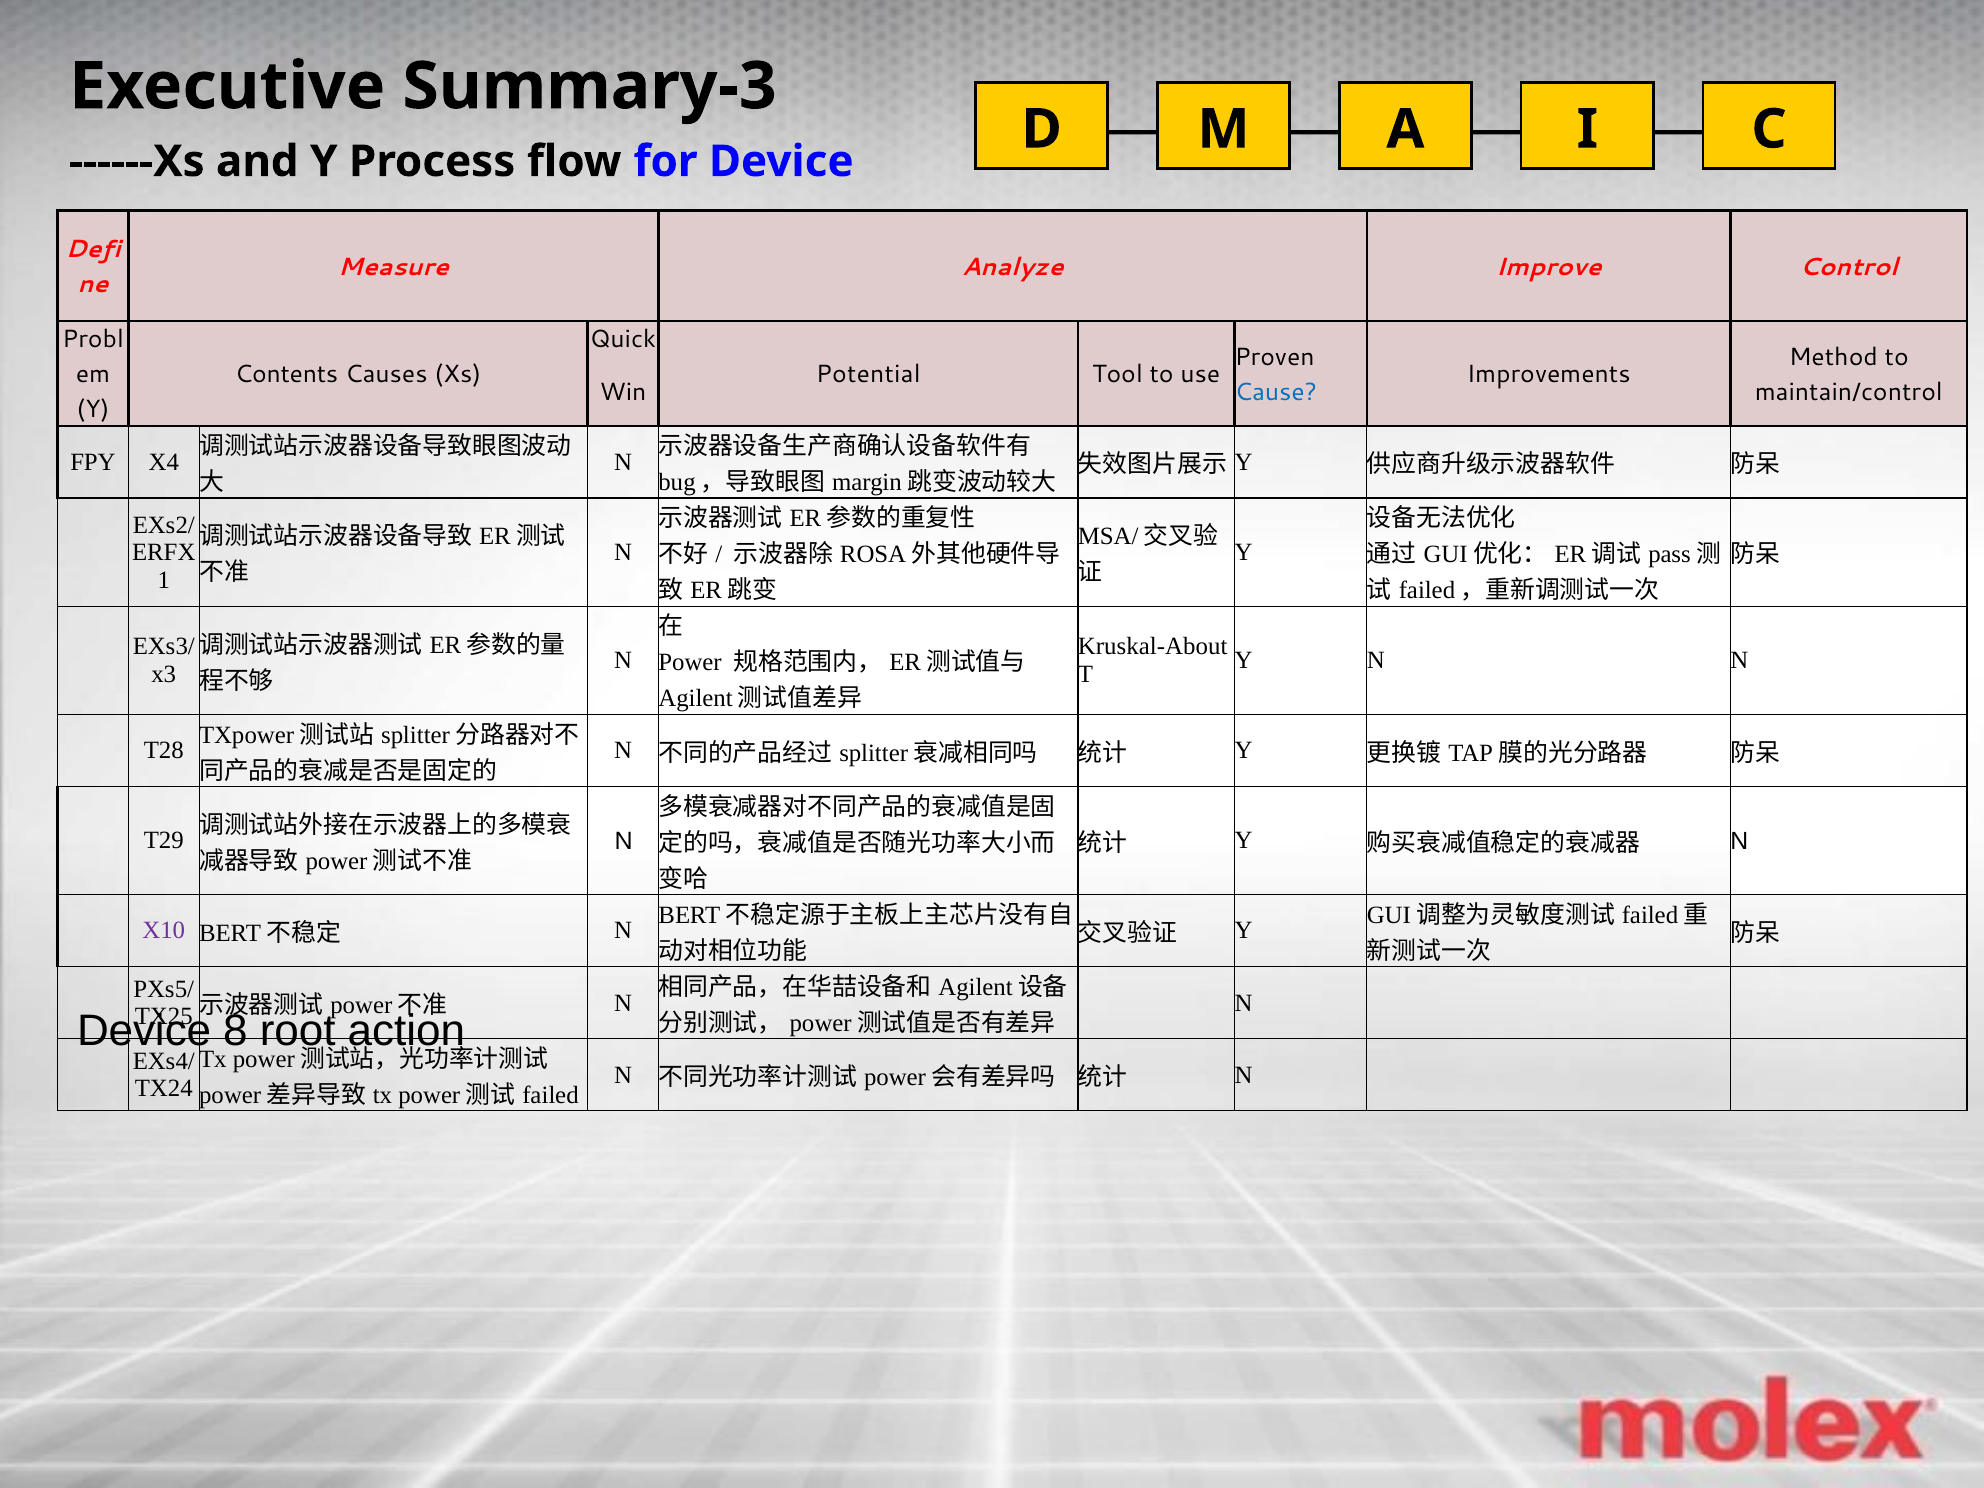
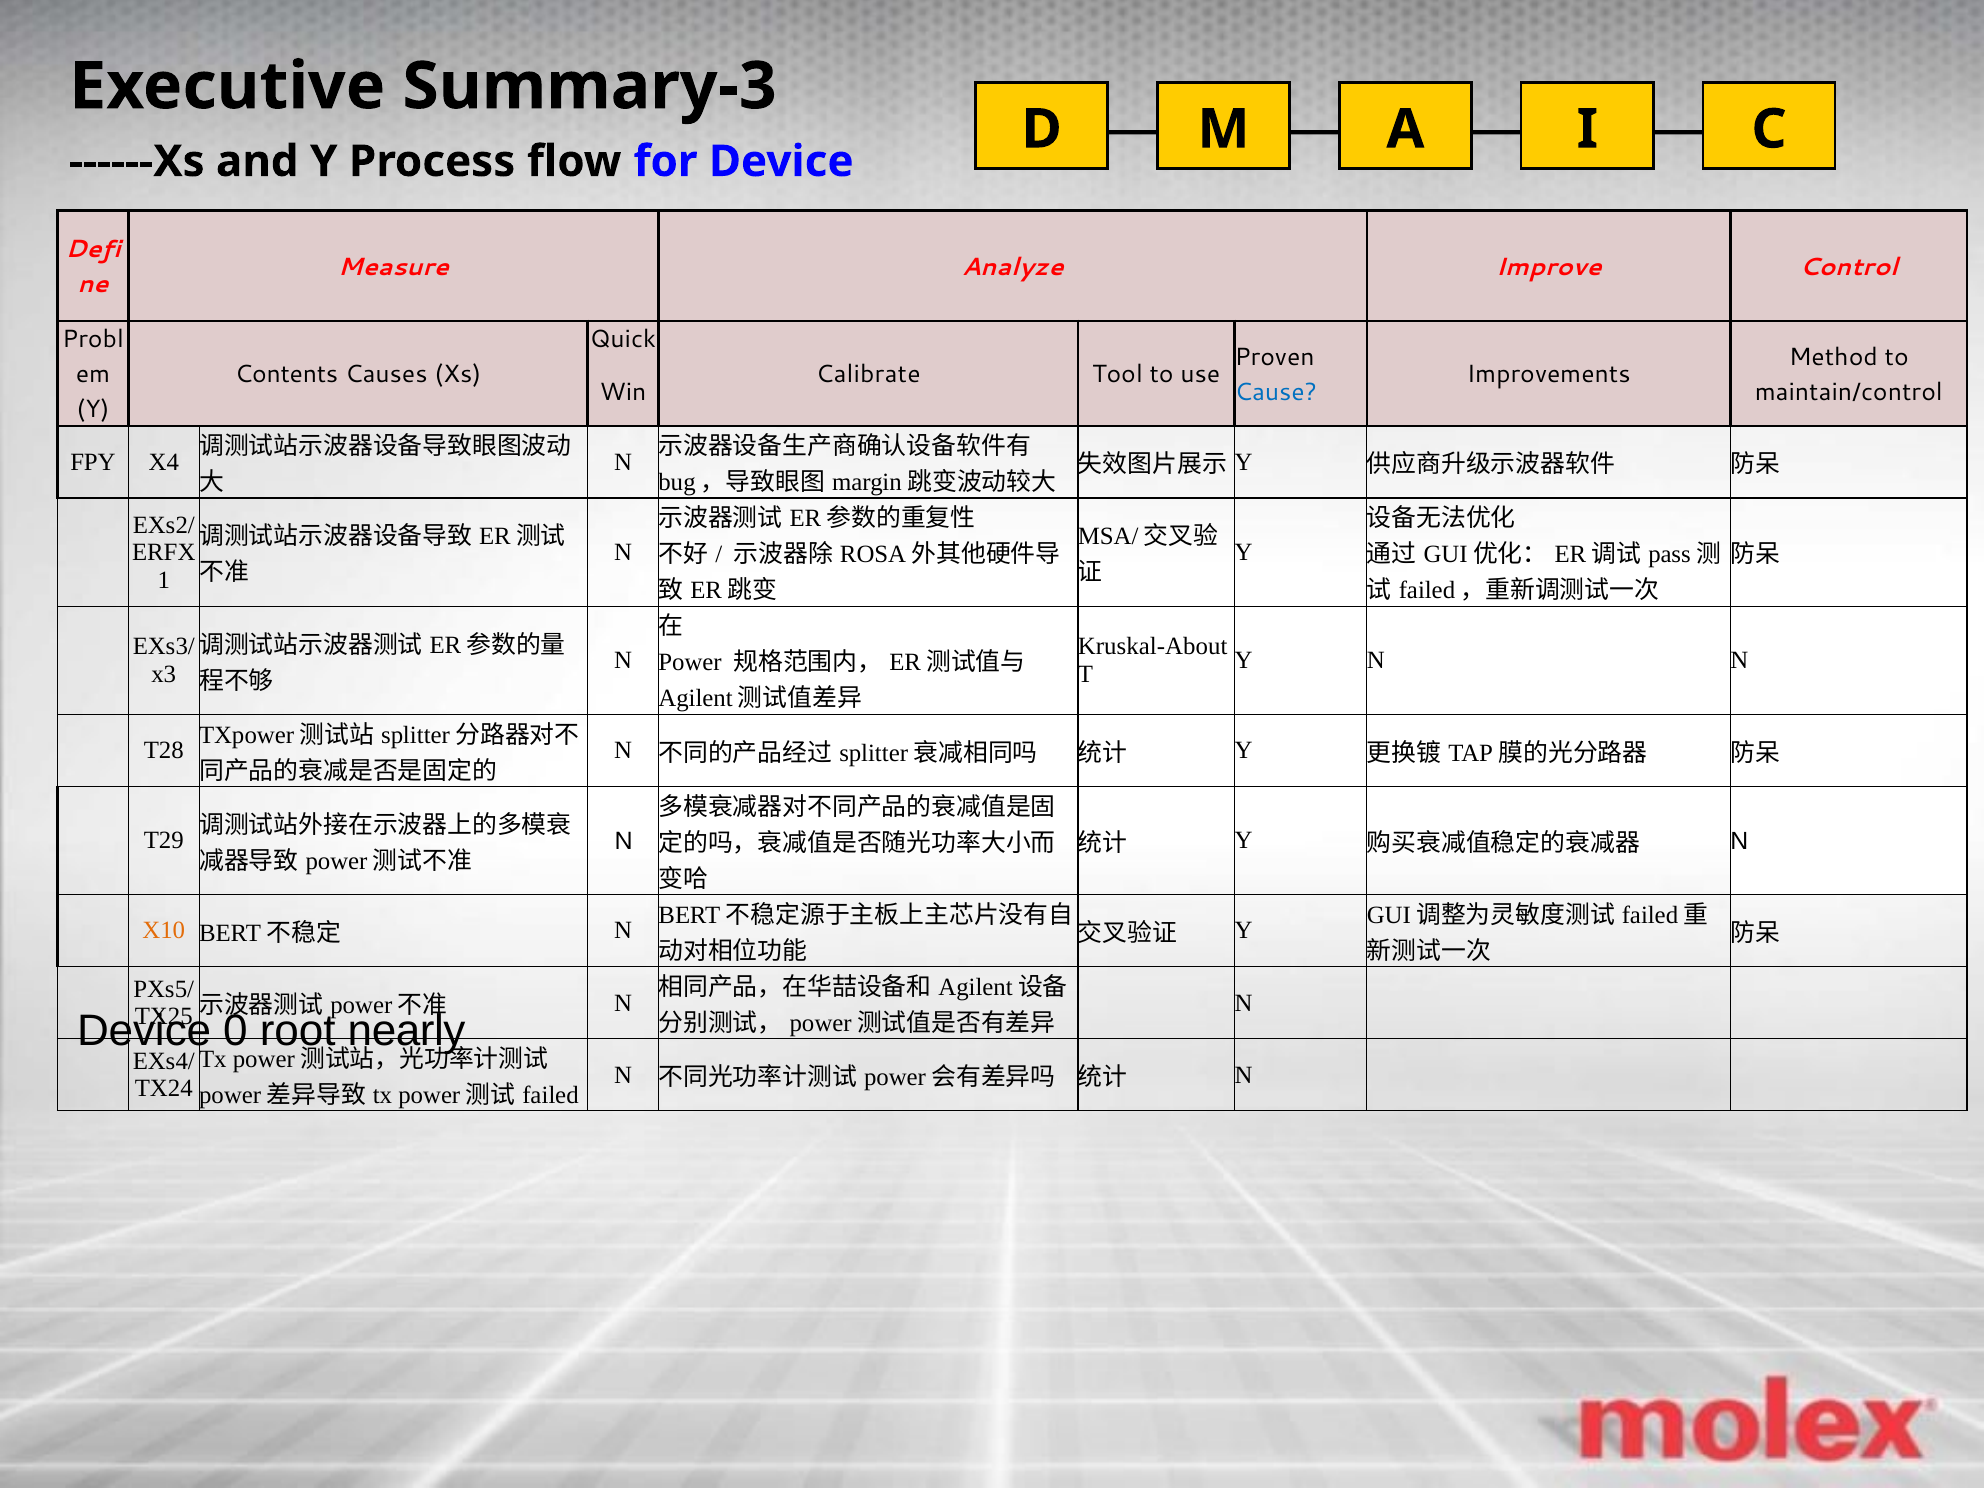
Potential: Potential -> Calibrate (868, 375)
X10 colour: purple -> orange (164, 931)
8: 8 -> 0 (235, 1031)
action: action -> nearly (407, 1031)
